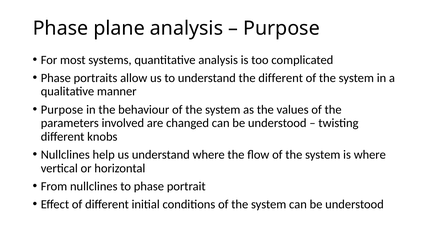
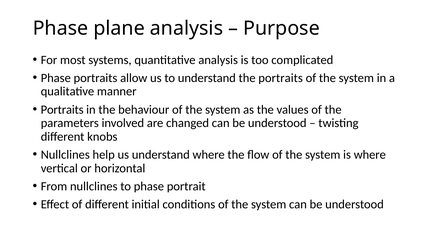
the different: different -> portraits (281, 78)
Purpose: Purpose -> Portraits (62, 109)
